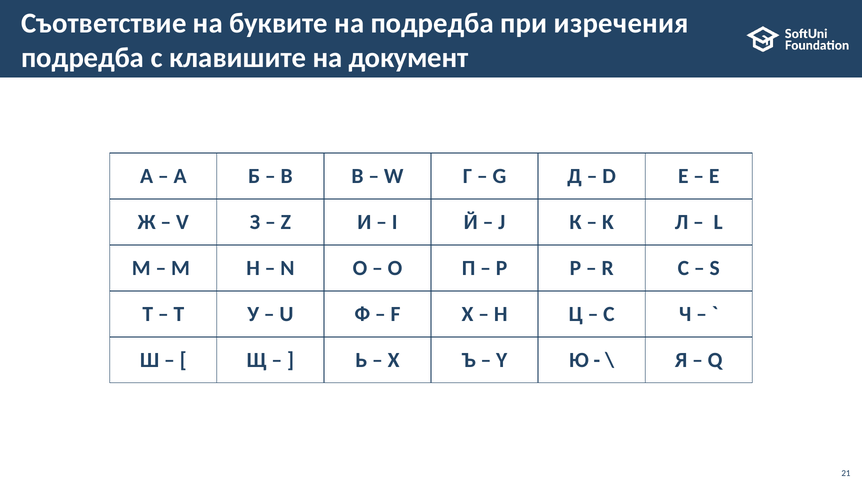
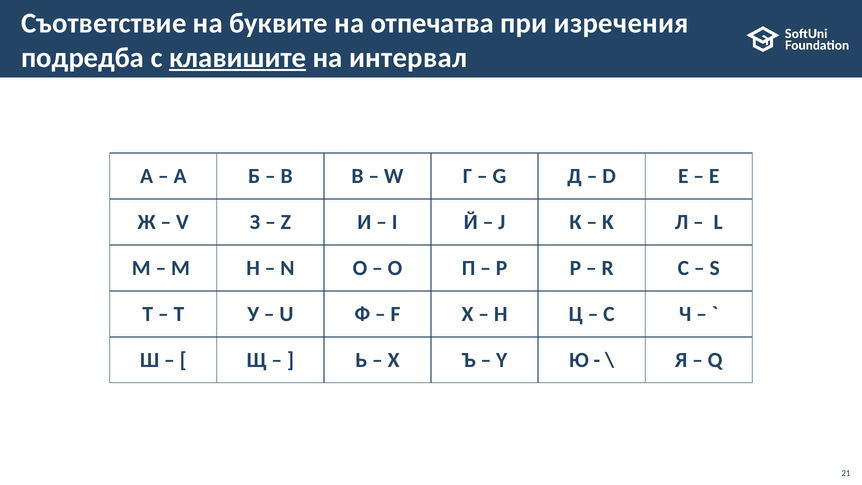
на подредба: подредба -> отпечатва (432, 23)
клавишите underline: none -> present (238, 58)
документ: документ -> интервал (408, 58)
